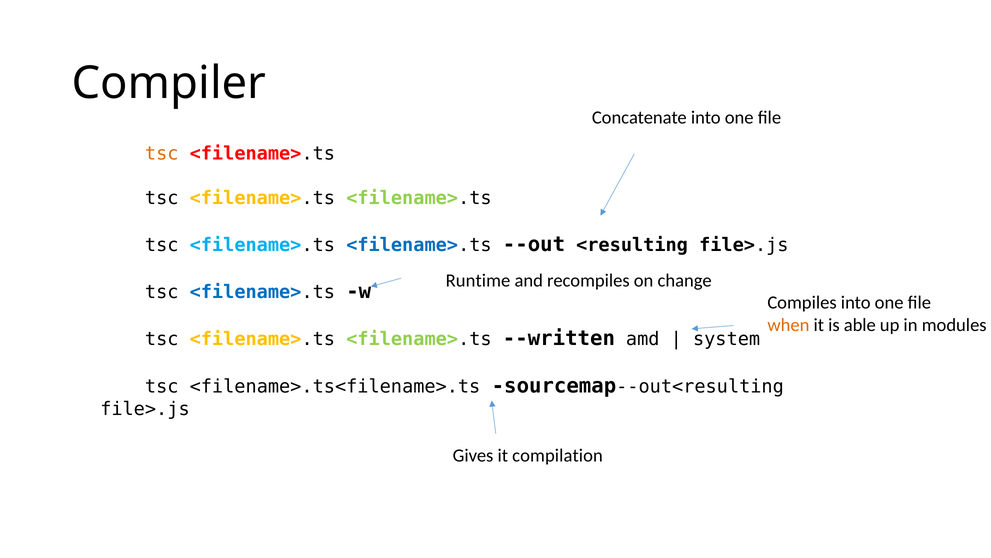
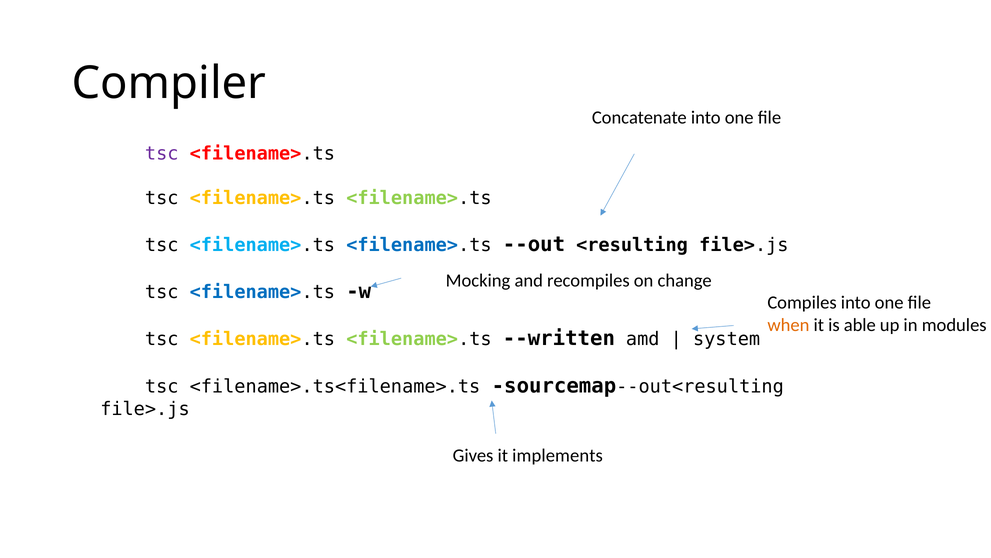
tsc colour: orange -> purple (162, 153)
Runtime: Runtime -> Mocking (478, 280)
compilation: compilation -> implements (558, 455)
